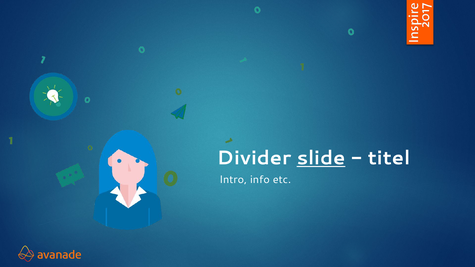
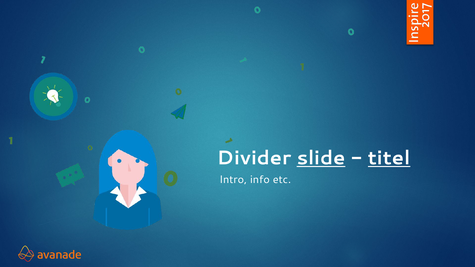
titel underline: none -> present (389, 158)
